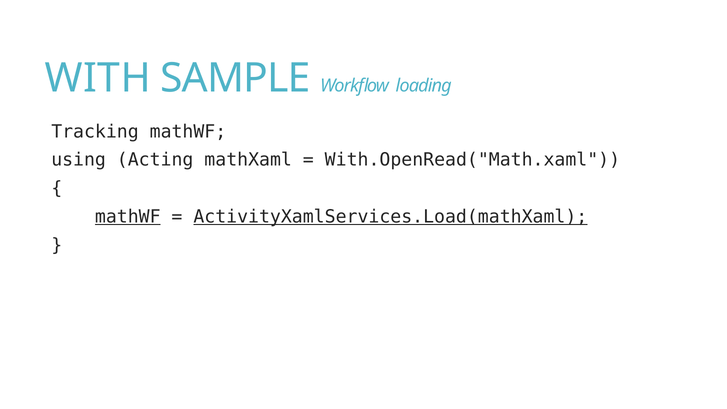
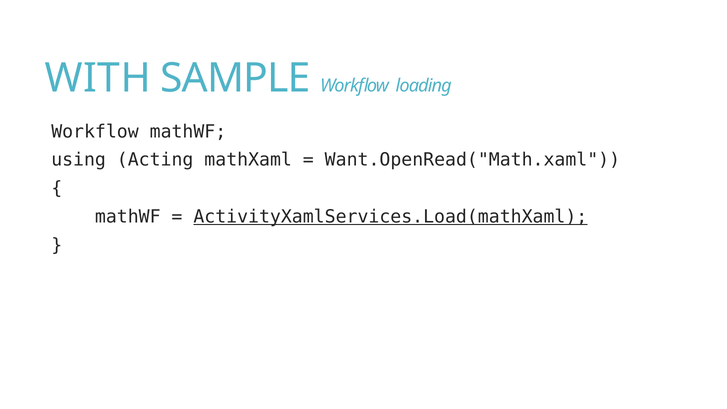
Tracking: Tracking -> Workflow (95, 132)
With.OpenRead("Math.xaml: With.OpenRead("Math.xaml -> Want.OpenRead("Math.xaml (472, 160)
mathWF underline: present -> none (128, 217)
